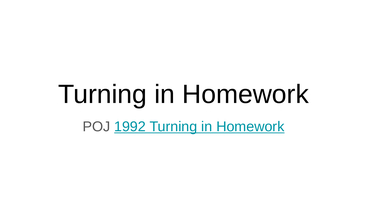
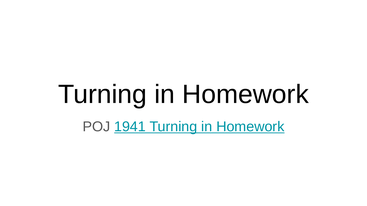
1992: 1992 -> 1941 (130, 127)
